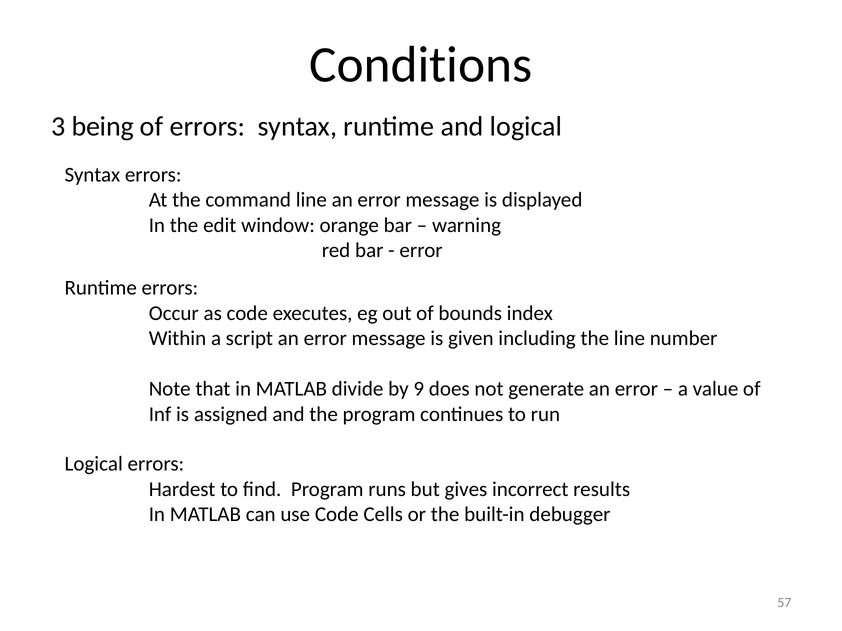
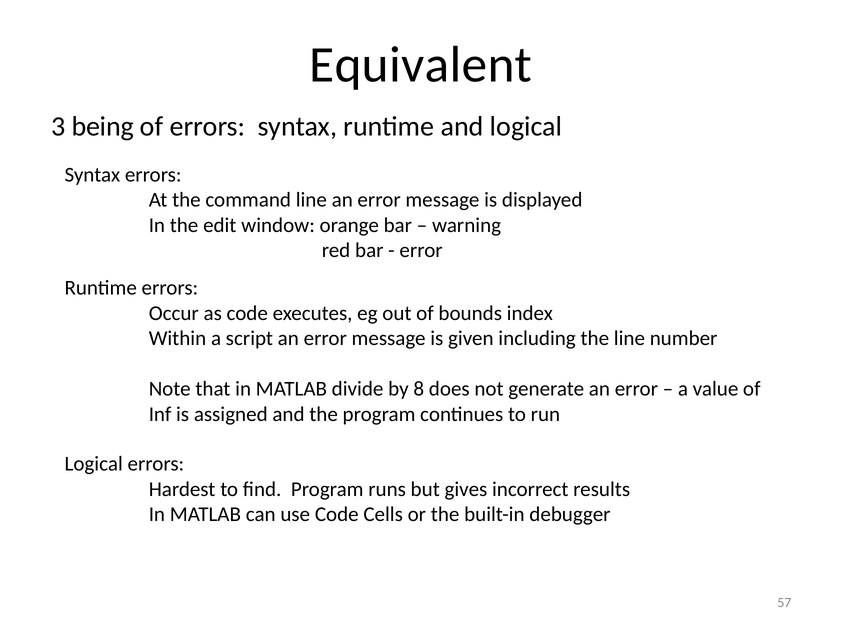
Conditions: Conditions -> Equivalent (421, 65)
9: 9 -> 8 (419, 389)
